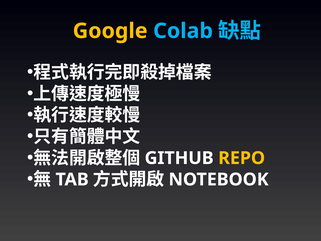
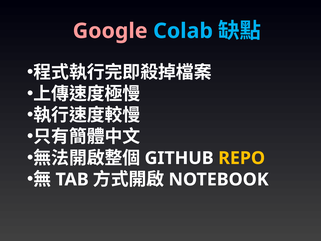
Google colour: yellow -> pink (110, 31)
